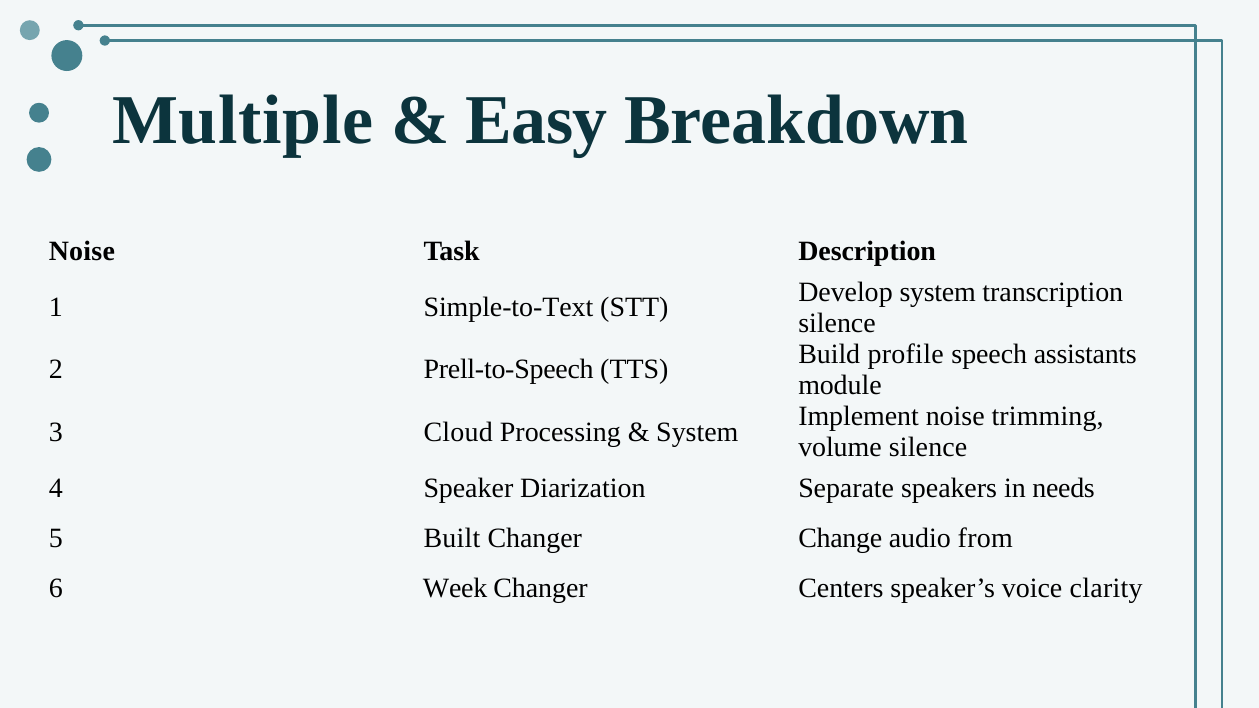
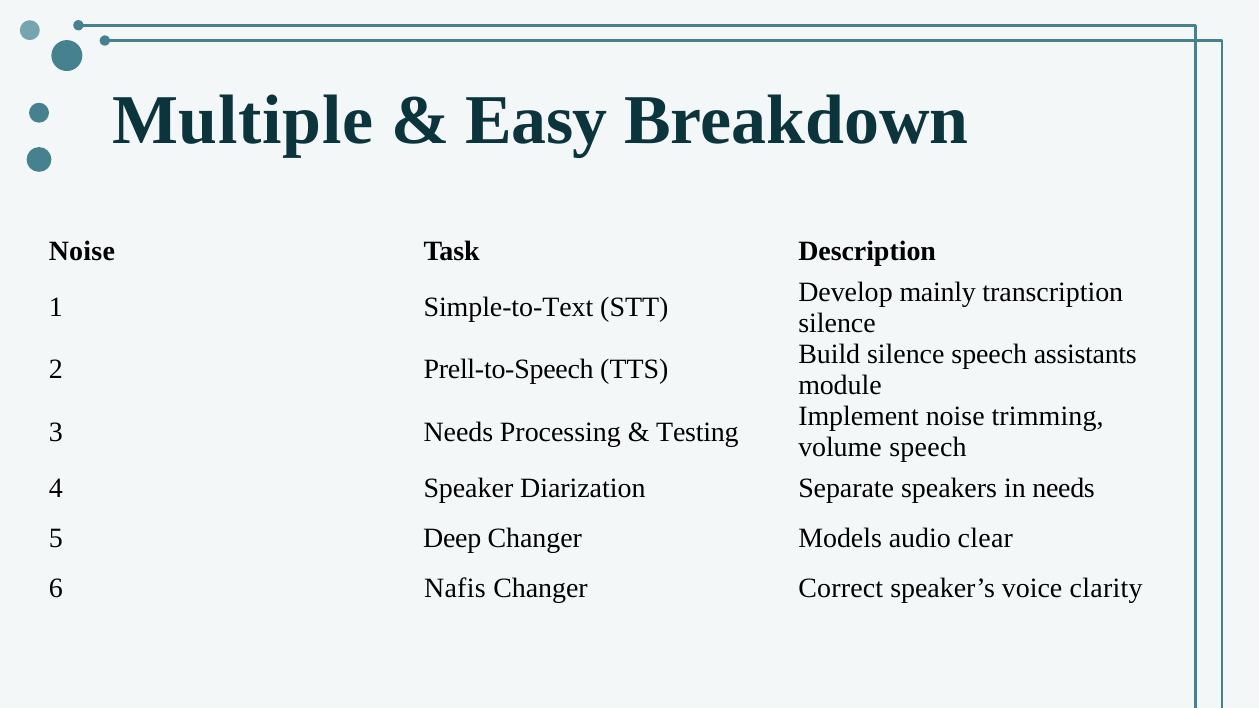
Develop system: system -> mainly (938, 292)
Build profile: profile -> silence (906, 354)
3 Cloud: Cloud -> Needs (458, 432)
System: System -> Testing (697, 432)
volume silence: silence -> speech (928, 448)
Built: Built -> Deep (452, 538)
Change: Change -> Models (840, 538)
from: from -> clear (985, 538)
Week: Week -> Nafis (455, 589)
Centers: Centers -> Correct (841, 589)
